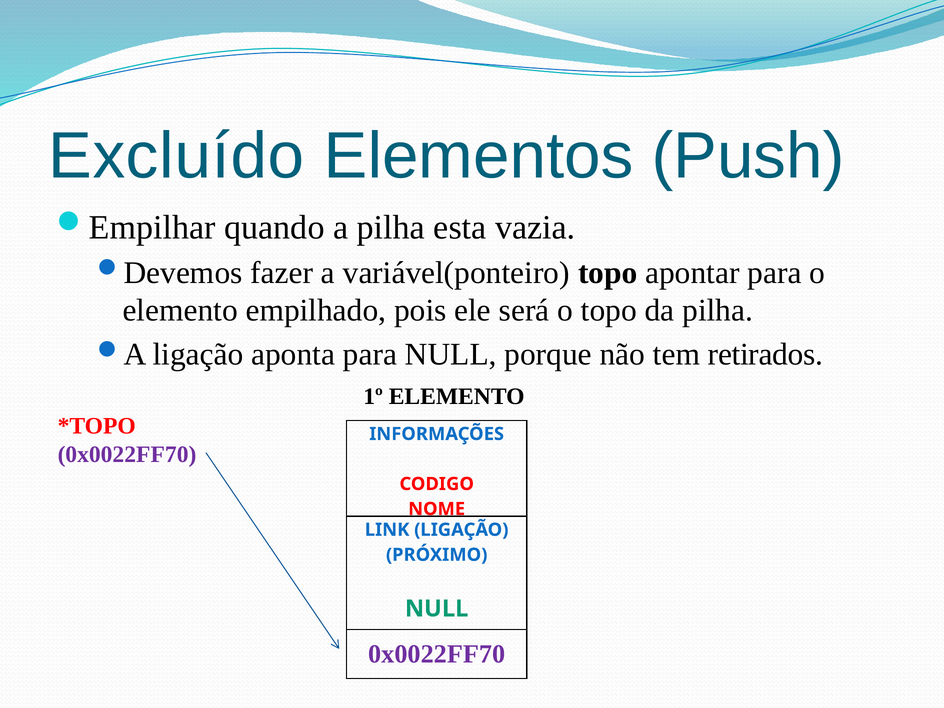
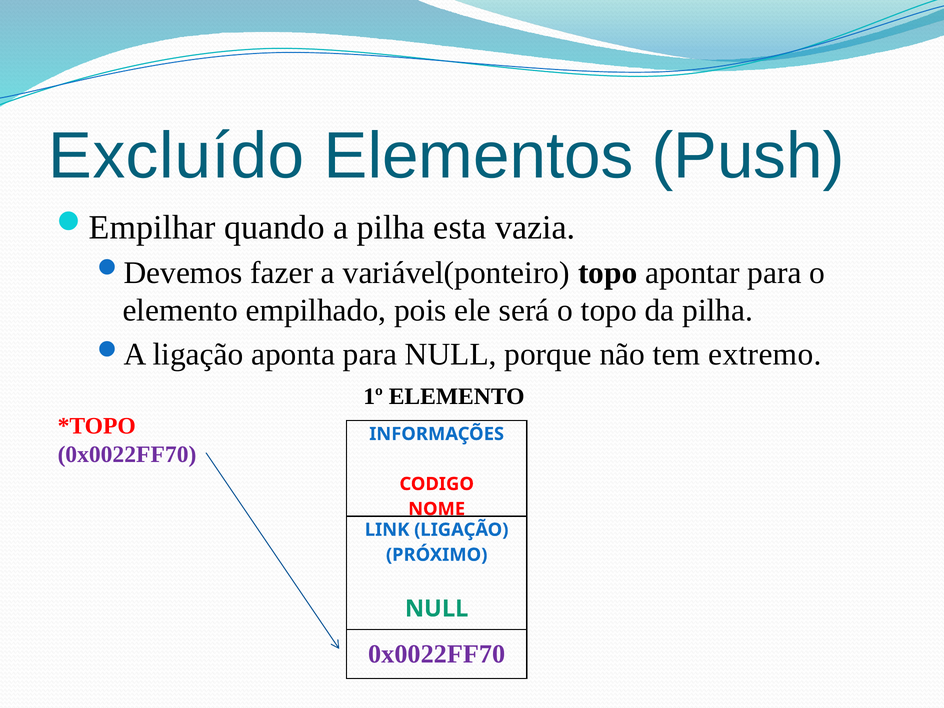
retirados: retirados -> extremo (765, 355)
